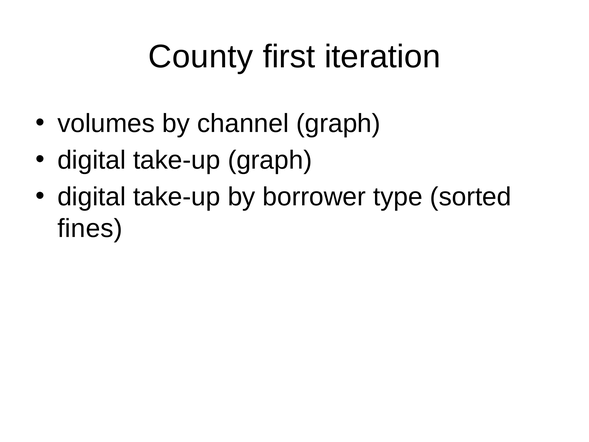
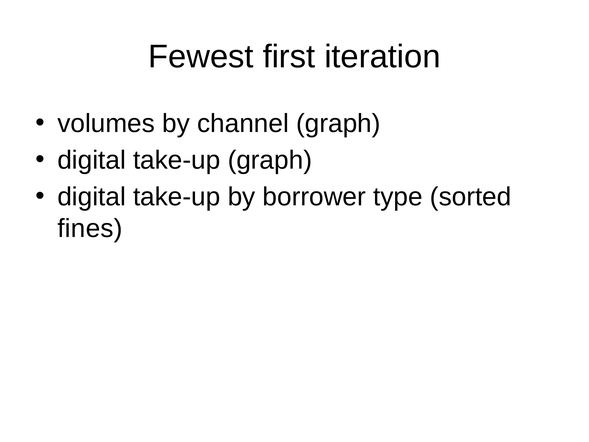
County: County -> Fewest (201, 57)
